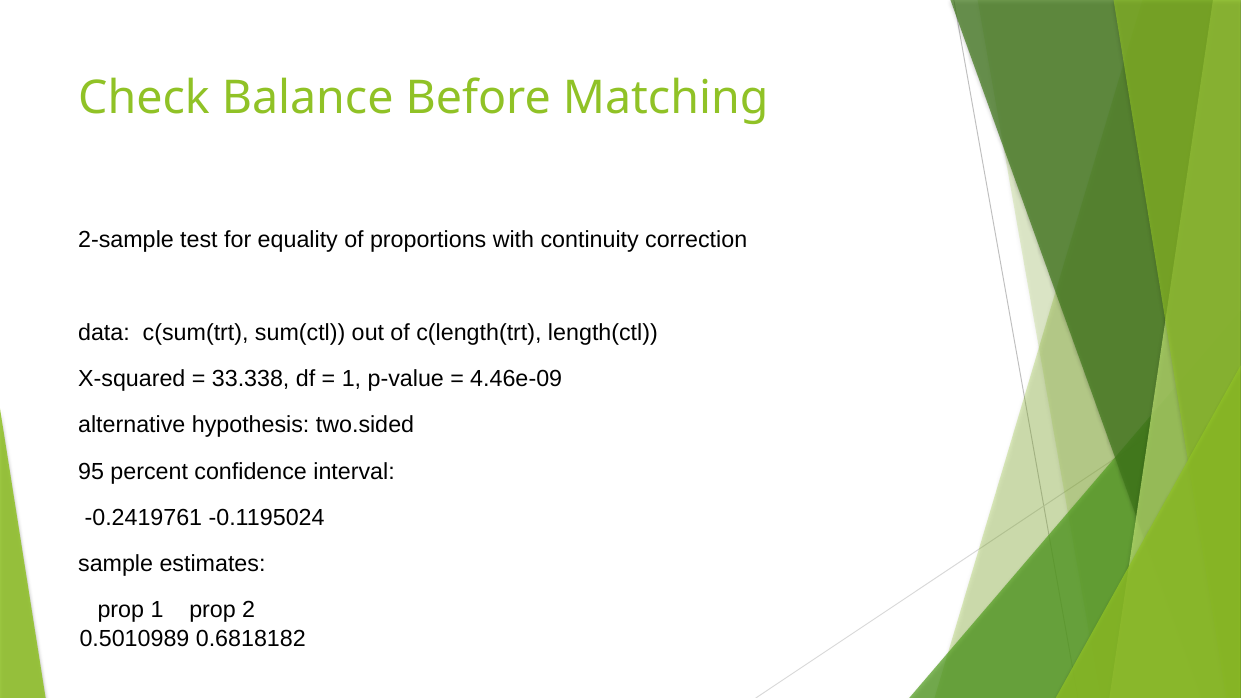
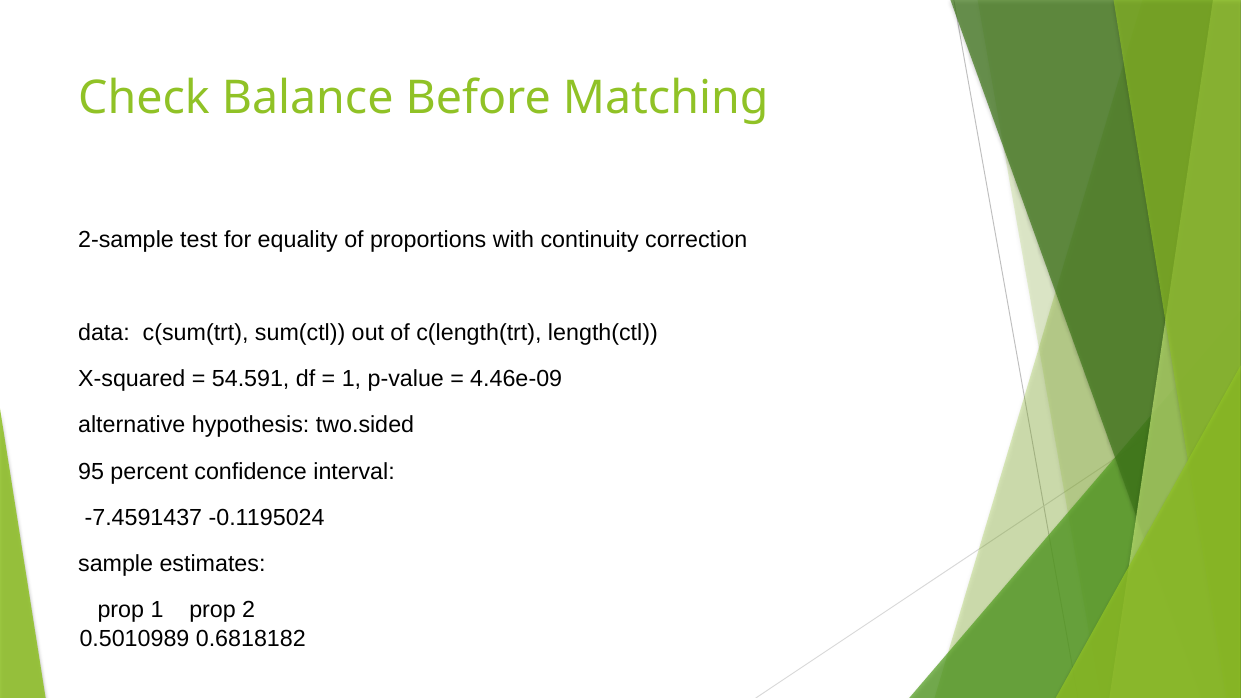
33.338: 33.338 -> 54.591 (251, 379)
-0.2419761: -0.2419761 -> -7.4591437 (143, 518)
